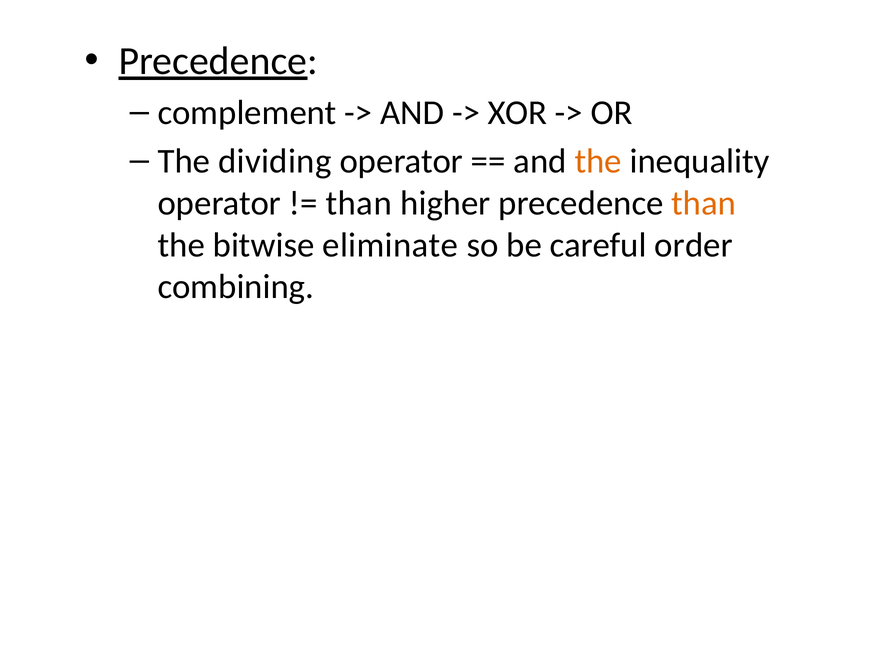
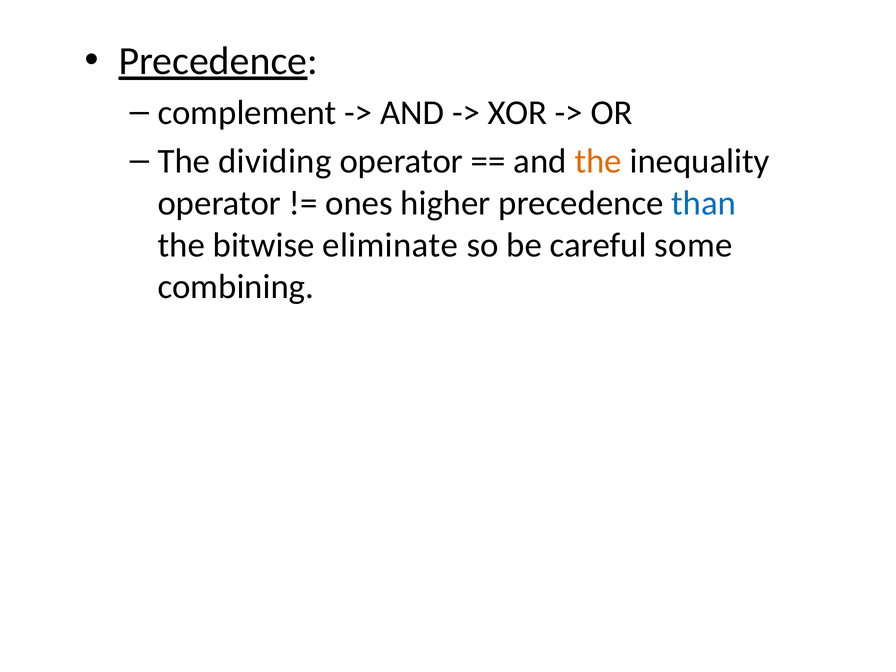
than: than -> ones (359, 203)
than colour: orange -> blue (704, 203)
order: order -> some (694, 245)
